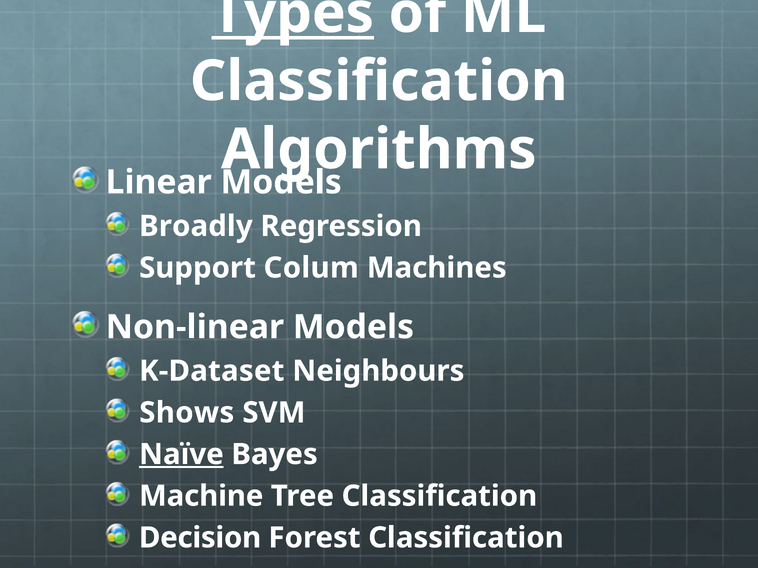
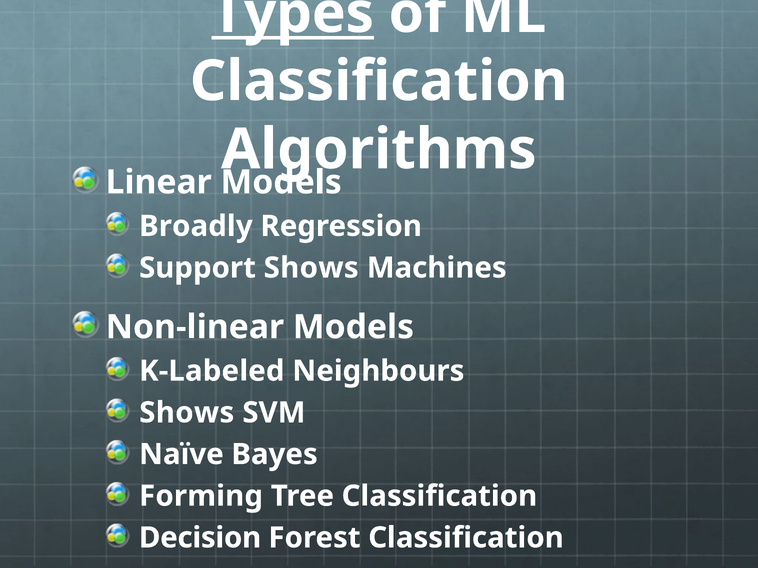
Support Colum: Colum -> Shows (311, 268)
K-Dataset: K-Dataset -> K-Labeled (212, 371)
Naïve underline: present -> none (181, 455)
Machine: Machine -> Forming (201, 496)
